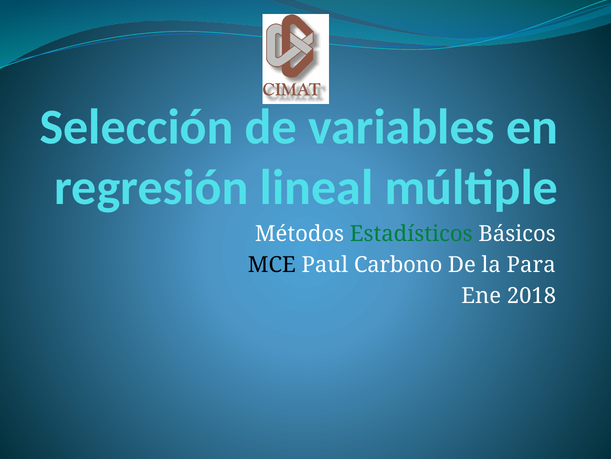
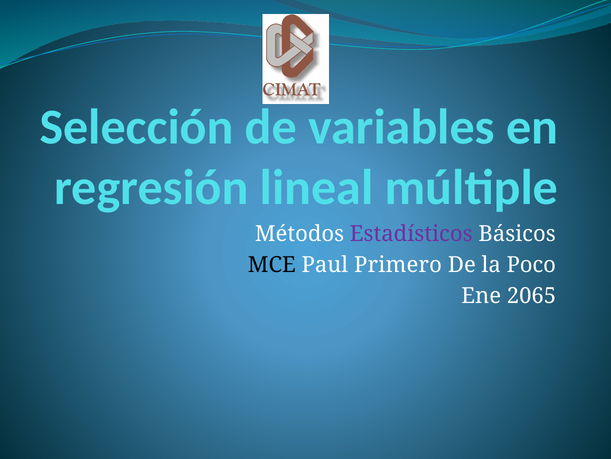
Estadísticos colour: green -> purple (411, 234)
Carbono: Carbono -> Primero (398, 264)
Para: Para -> Poco (531, 264)
2018: 2018 -> 2065 (531, 295)
